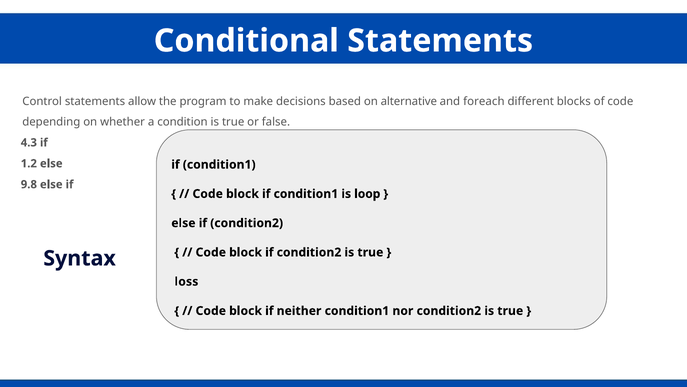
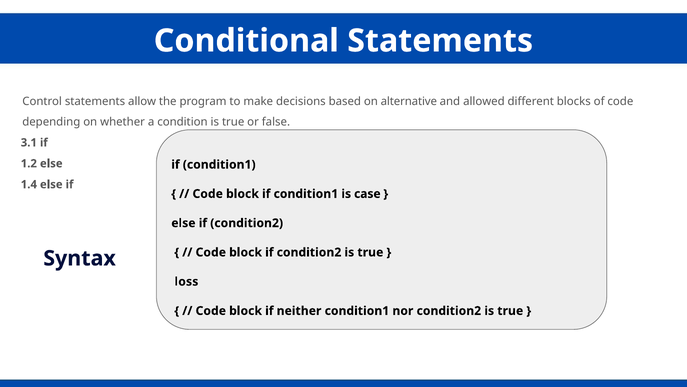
foreach: foreach -> allowed (484, 101)
4.3: 4.3 -> 3.1 (29, 142)
9.8: 9.8 -> 1.4 (29, 184)
loop: loop -> case (367, 194)
